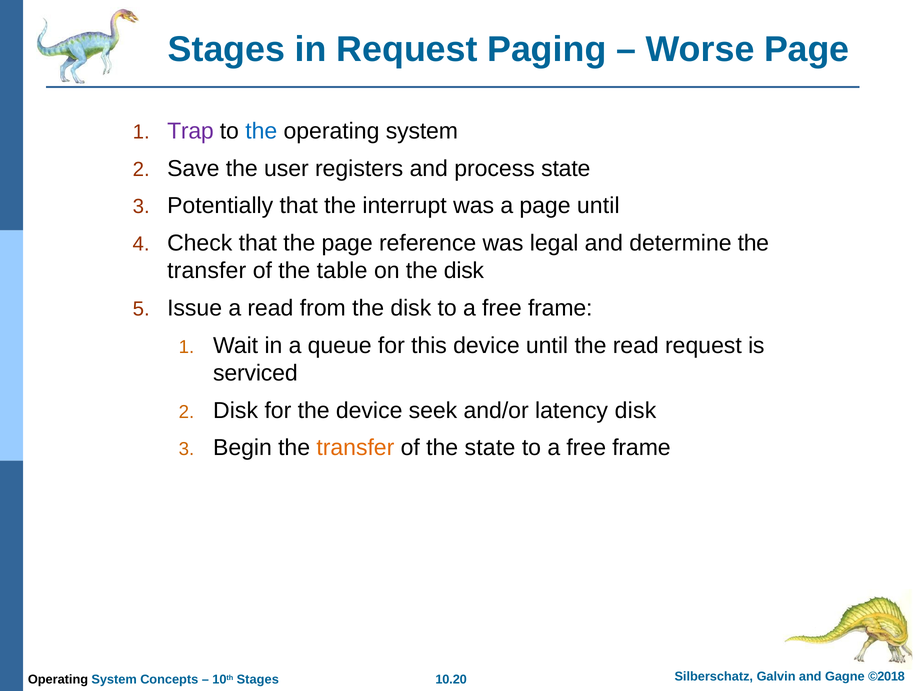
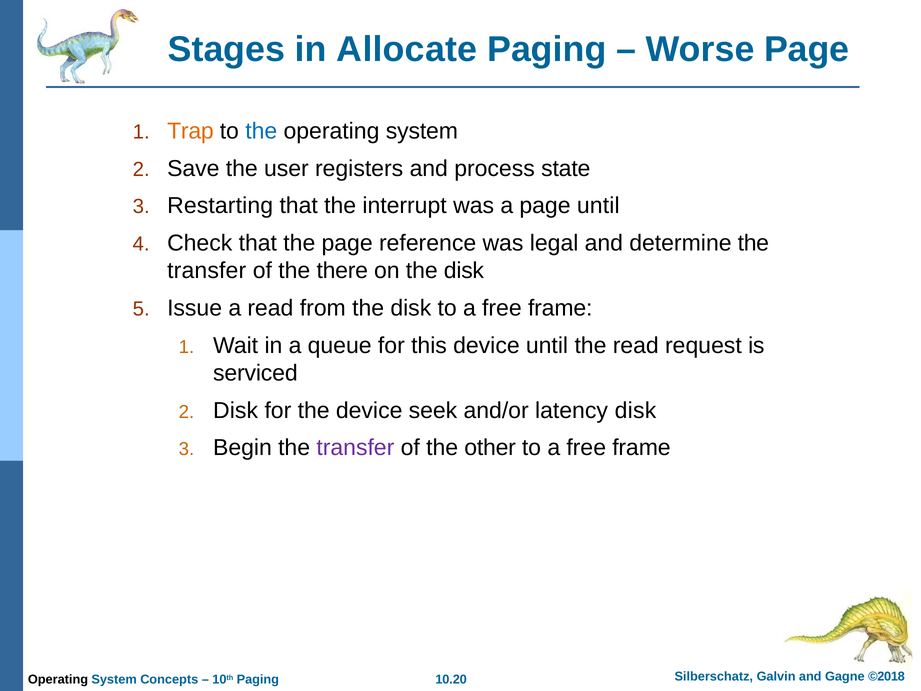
in Request: Request -> Allocate (407, 49)
Trap colour: purple -> orange (190, 131)
Potentially: Potentially -> Restarting (220, 206)
table: table -> there (342, 271)
transfer colour: orange -> purple (355, 448)
the state: state -> other (490, 448)
10th Stages: Stages -> Paging (258, 679)
